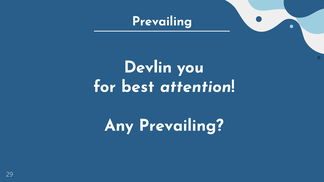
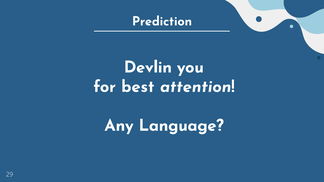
Prevailing: Prevailing -> Prediction (162, 21)
Any Prevailing: Prevailing -> Language (181, 126)
